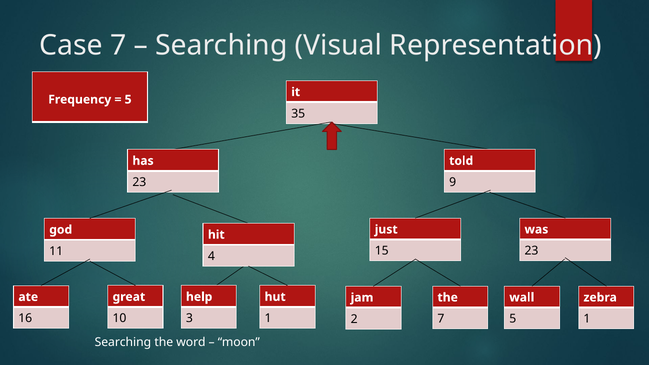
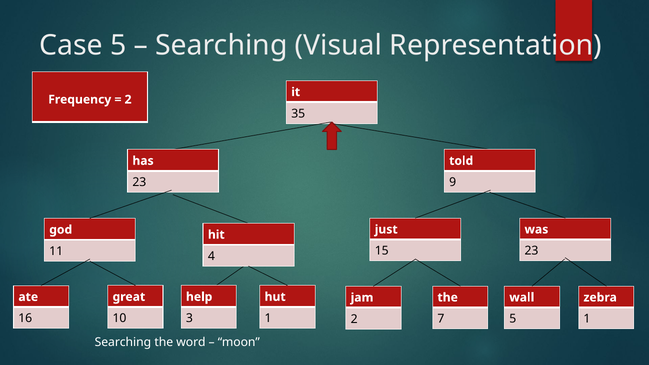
Case 7: 7 -> 5 (118, 46)
5: 5 -> 2 (128, 100)
